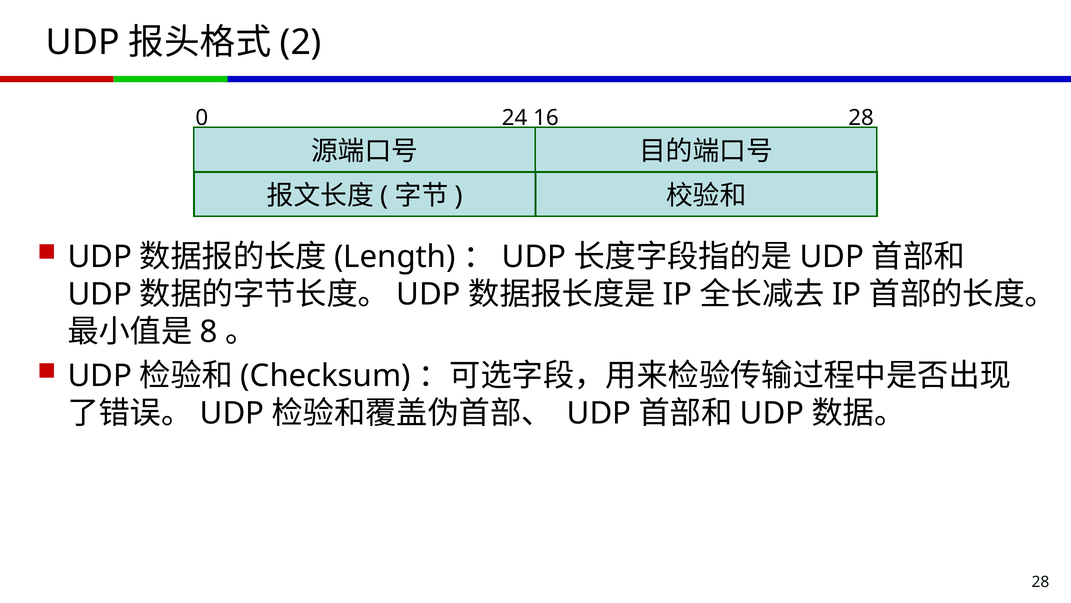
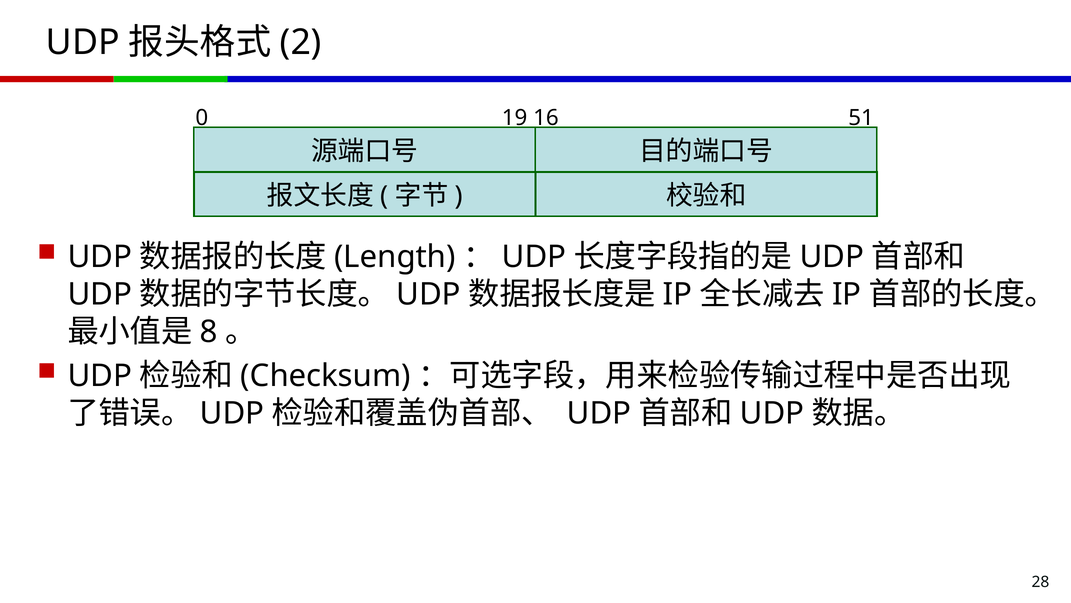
24: 24 -> 19 (515, 118)
16 28: 28 -> 51 (861, 118)
